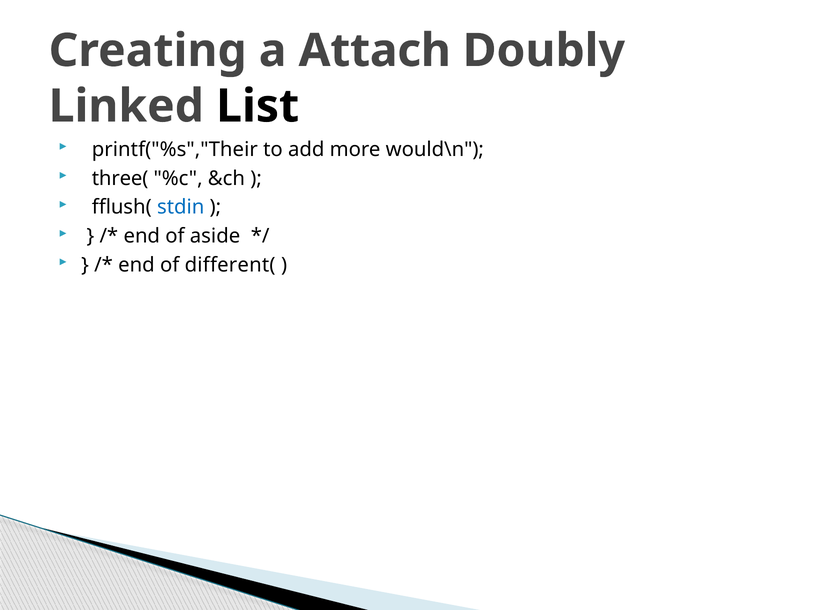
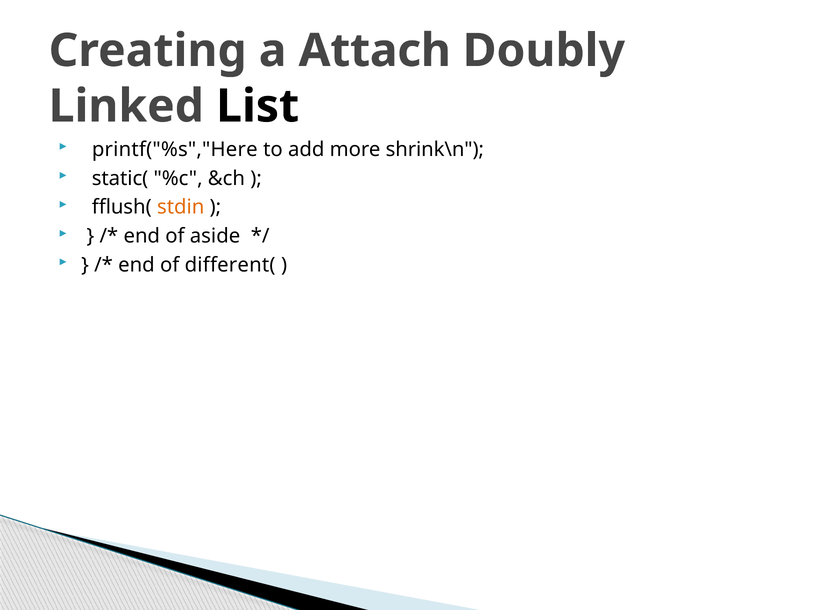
printf("%s","Their: printf("%s","Their -> printf("%s","Here (175, 149)
would\n: would\n -> shrink\n (435, 149)
three(: three( -> static( (120, 178)
stdin colour: blue -> orange (181, 207)
